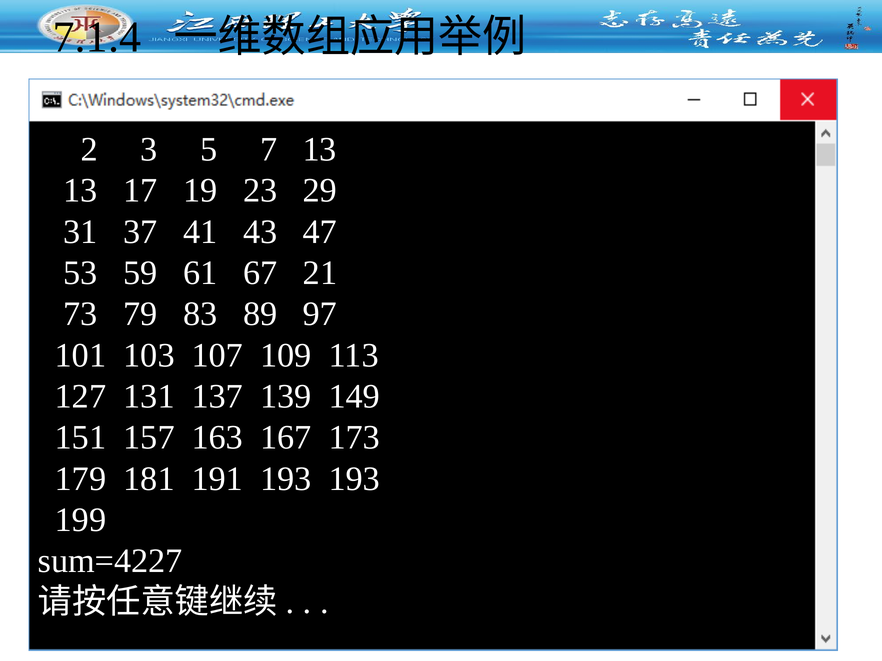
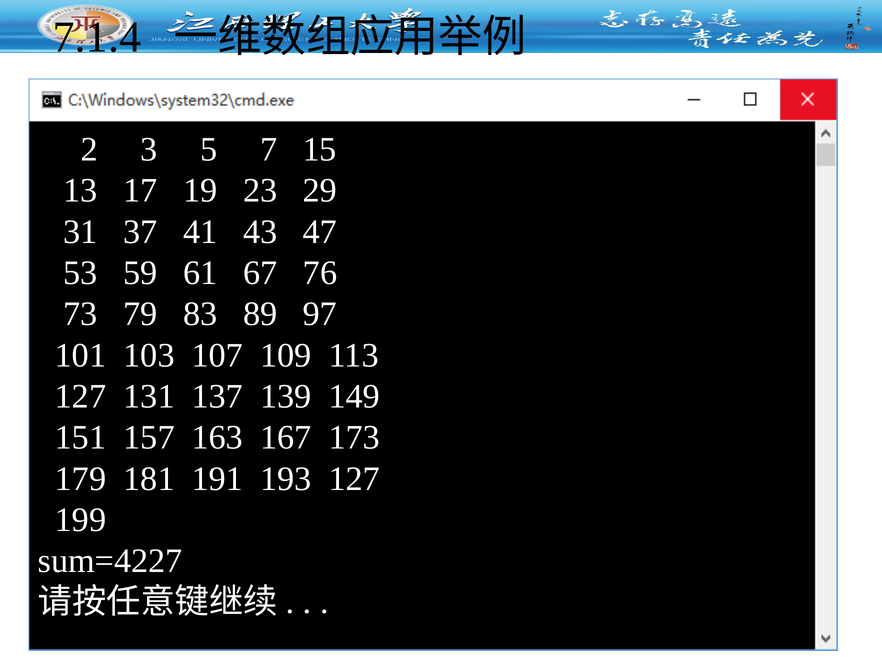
7 13: 13 -> 15 (320, 150)
21: 21 -> 76 (320, 273)
193 193: 193 -> 127 (354, 479)
